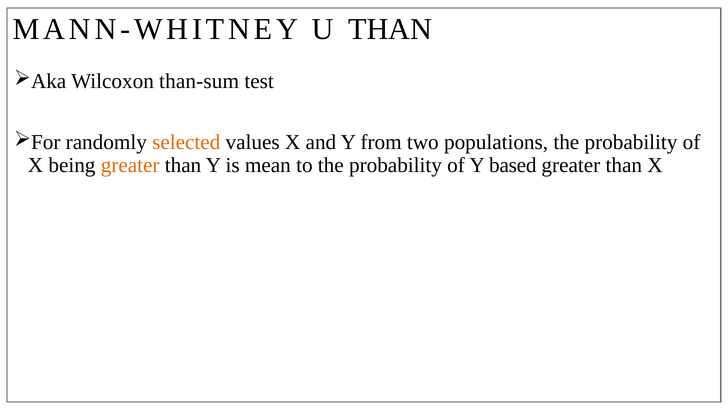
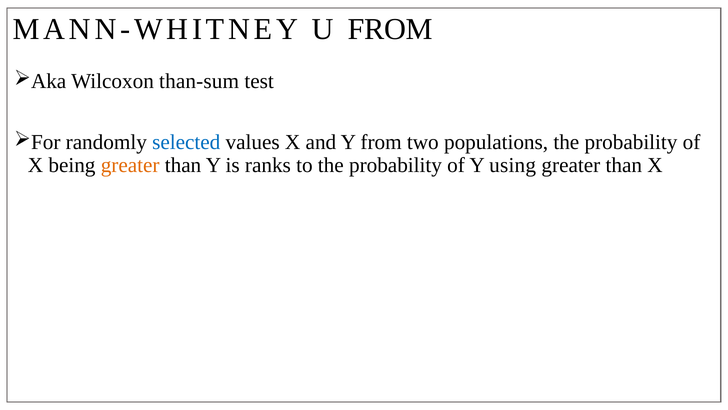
U THAN: THAN -> FROM (390, 29)
selected colour: orange -> blue (186, 142)
mean: mean -> ranks (268, 165)
based: based -> using (513, 165)
